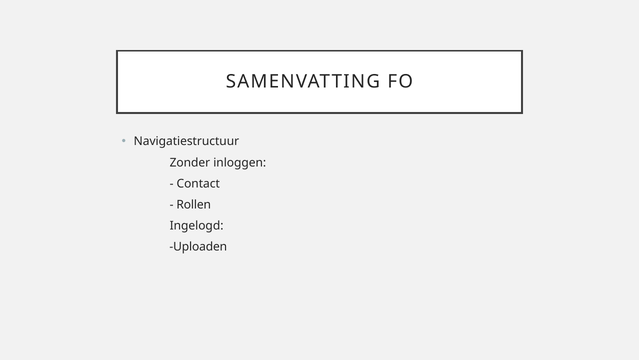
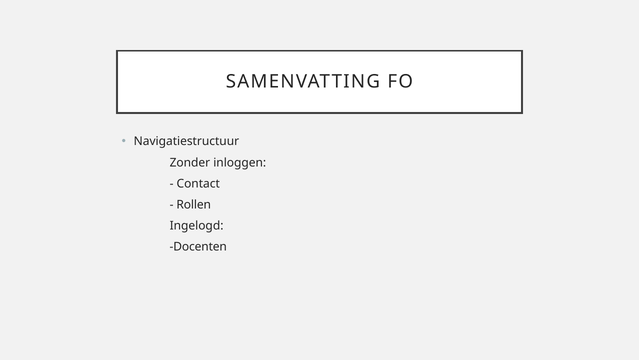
Uploaden: Uploaden -> Docenten (198, 246)
